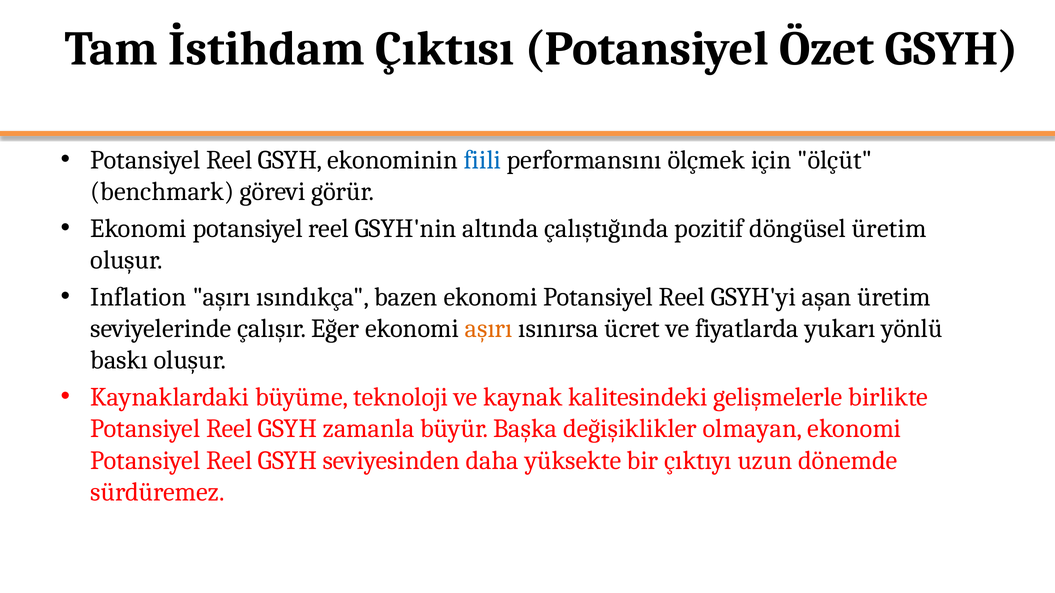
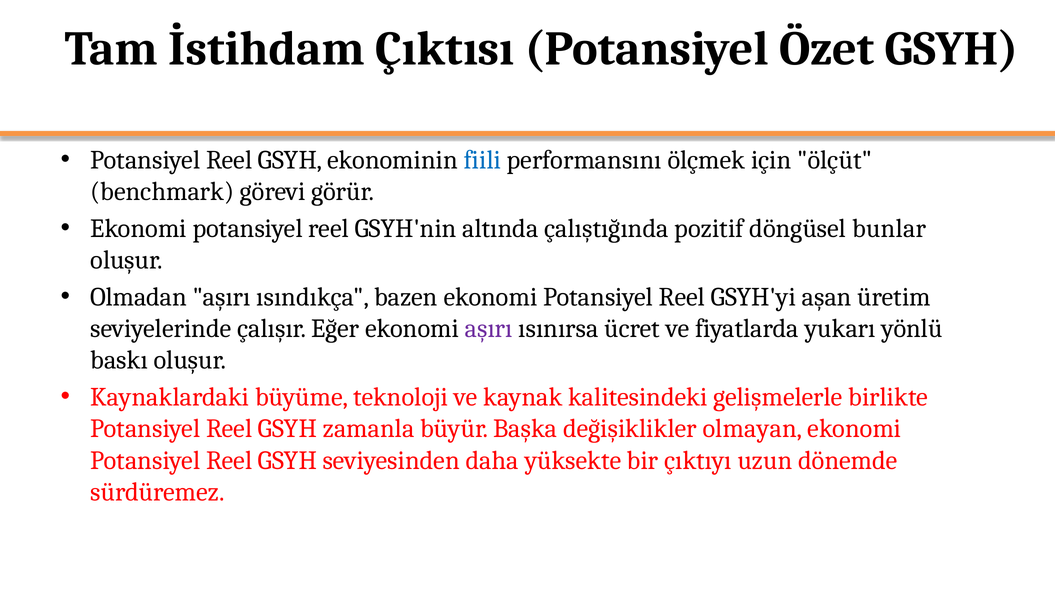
döngüsel üretim: üretim -> bunlar (889, 229)
Inflation: Inflation -> Olmadan (139, 297)
aşırı colour: orange -> purple (489, 329)
